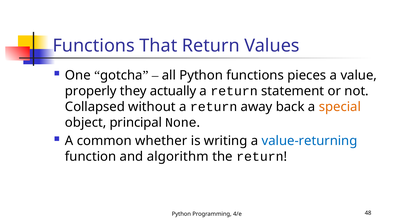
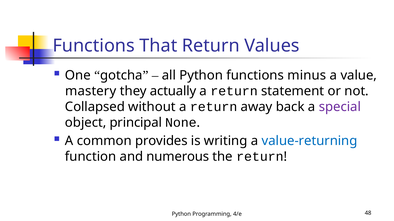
pieces: pieces -> minus (307, 75)
properly: properly -> mastery (91, 91)
special colour: orange -> purple (340, 107)
whether: whether -> provides (161, 141)
algorithm: algorithm -> numerous (178, 157)
